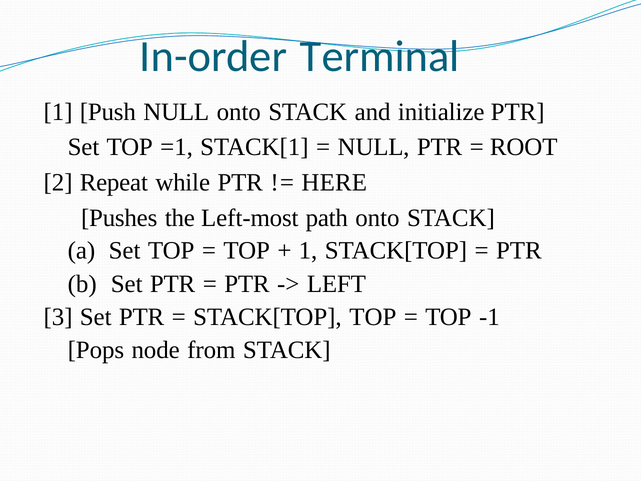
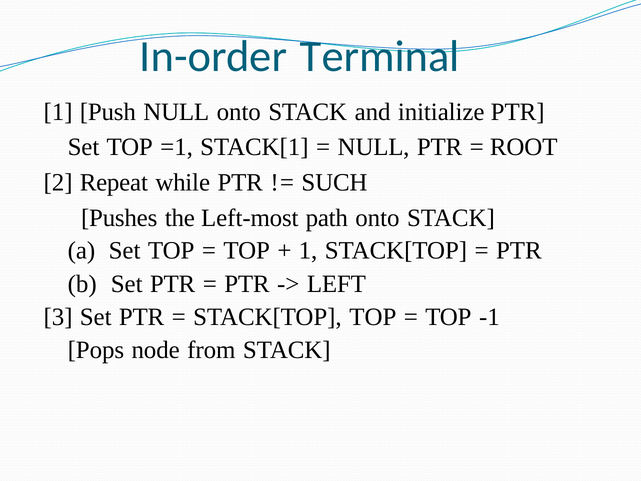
HERE: HERE -> SUCH (334, 182)
